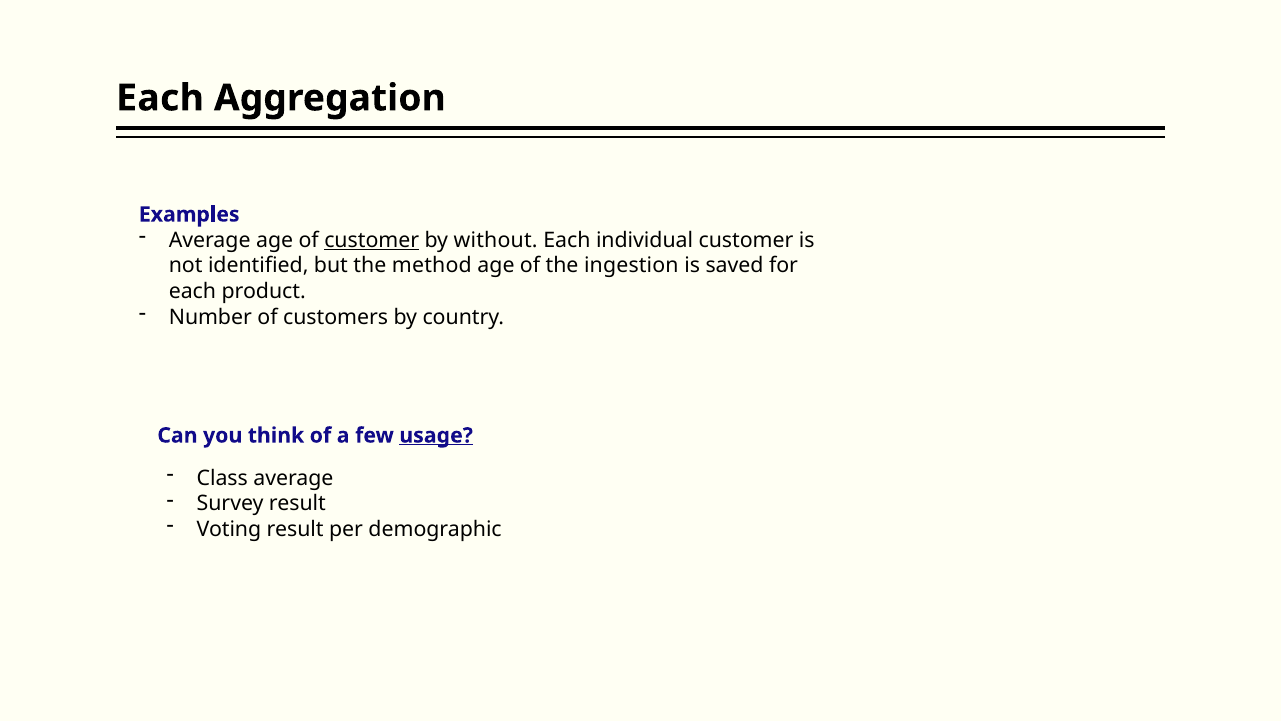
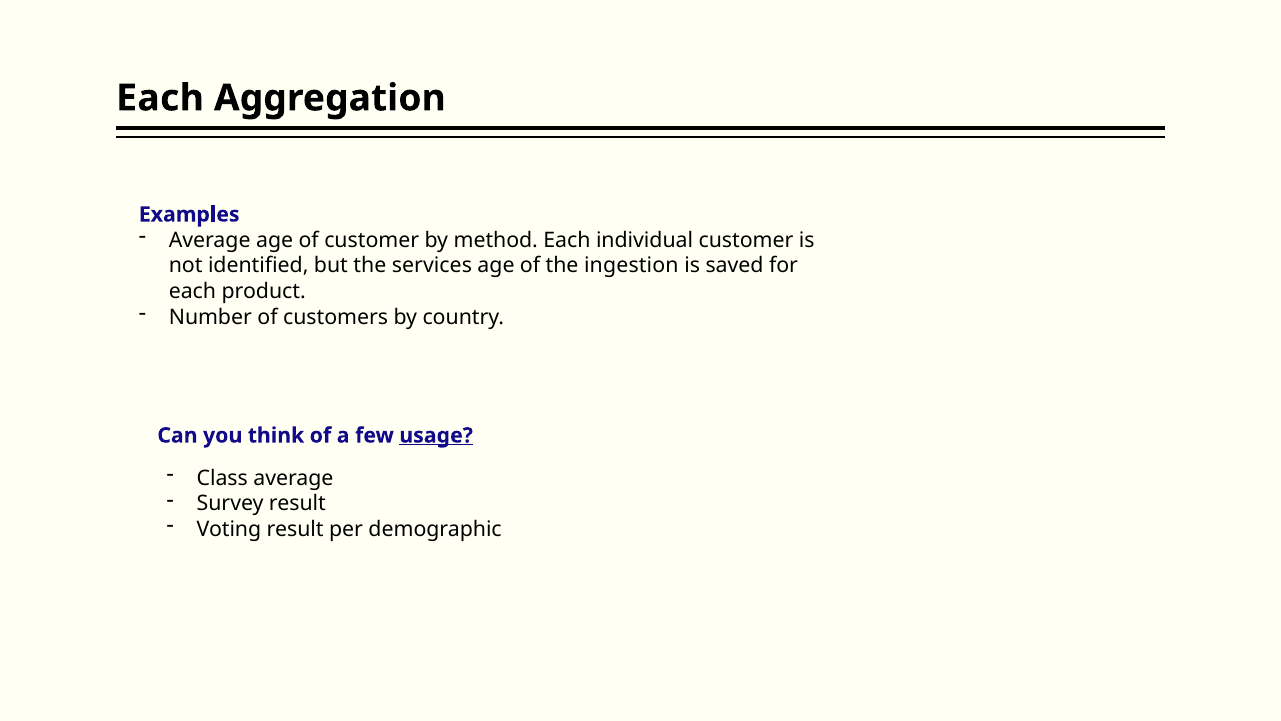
customer underline: present -> none (372, 240)
without: without -> method (496, 240)
method: method -> services (432, 266)
